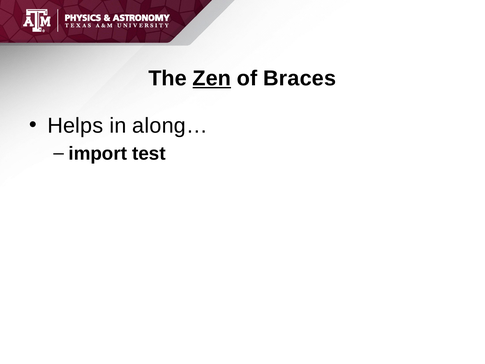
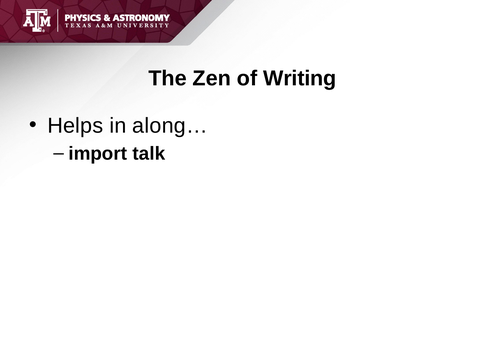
Zen underline: present -> none (212, 78)
Braces: Braces -> Writing (300, 78)
test: test -> talk (149, 153)
